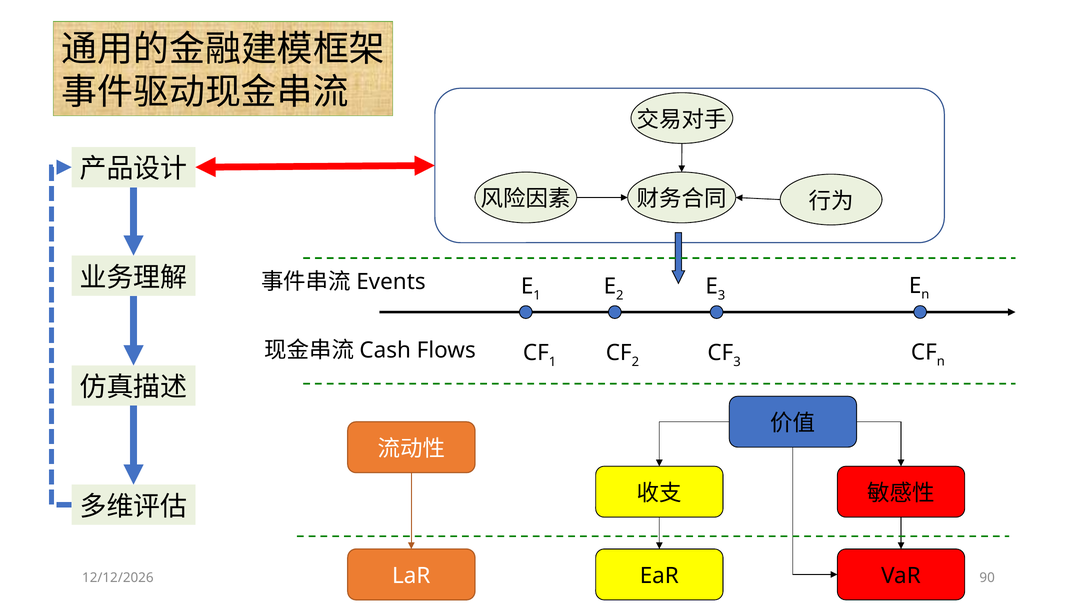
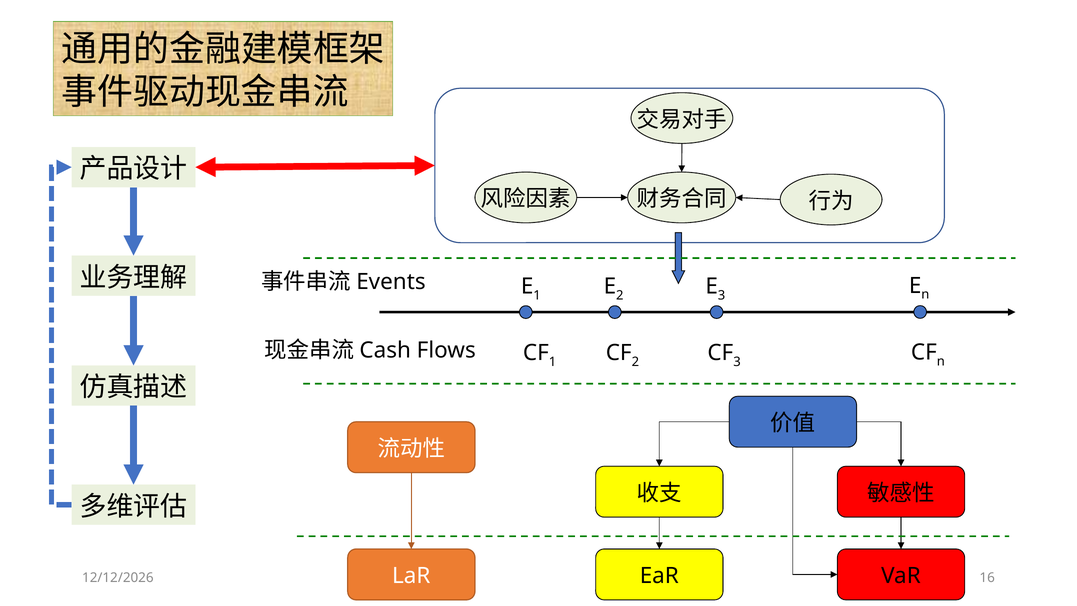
90: 90 -> 16 (987, 577)
